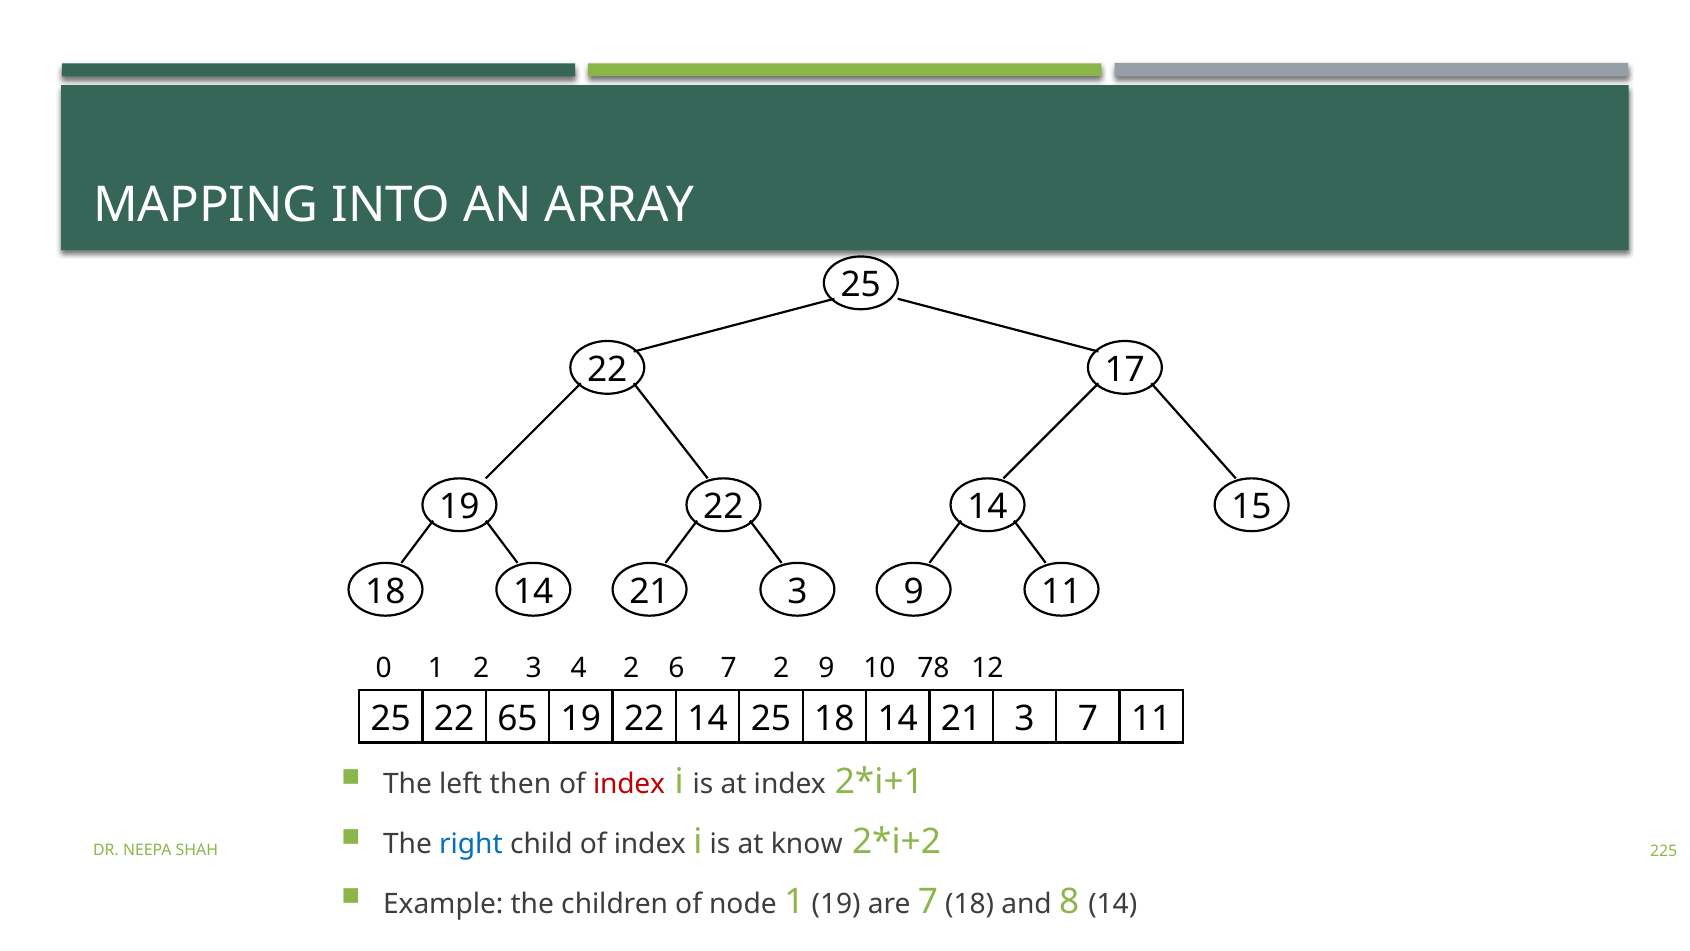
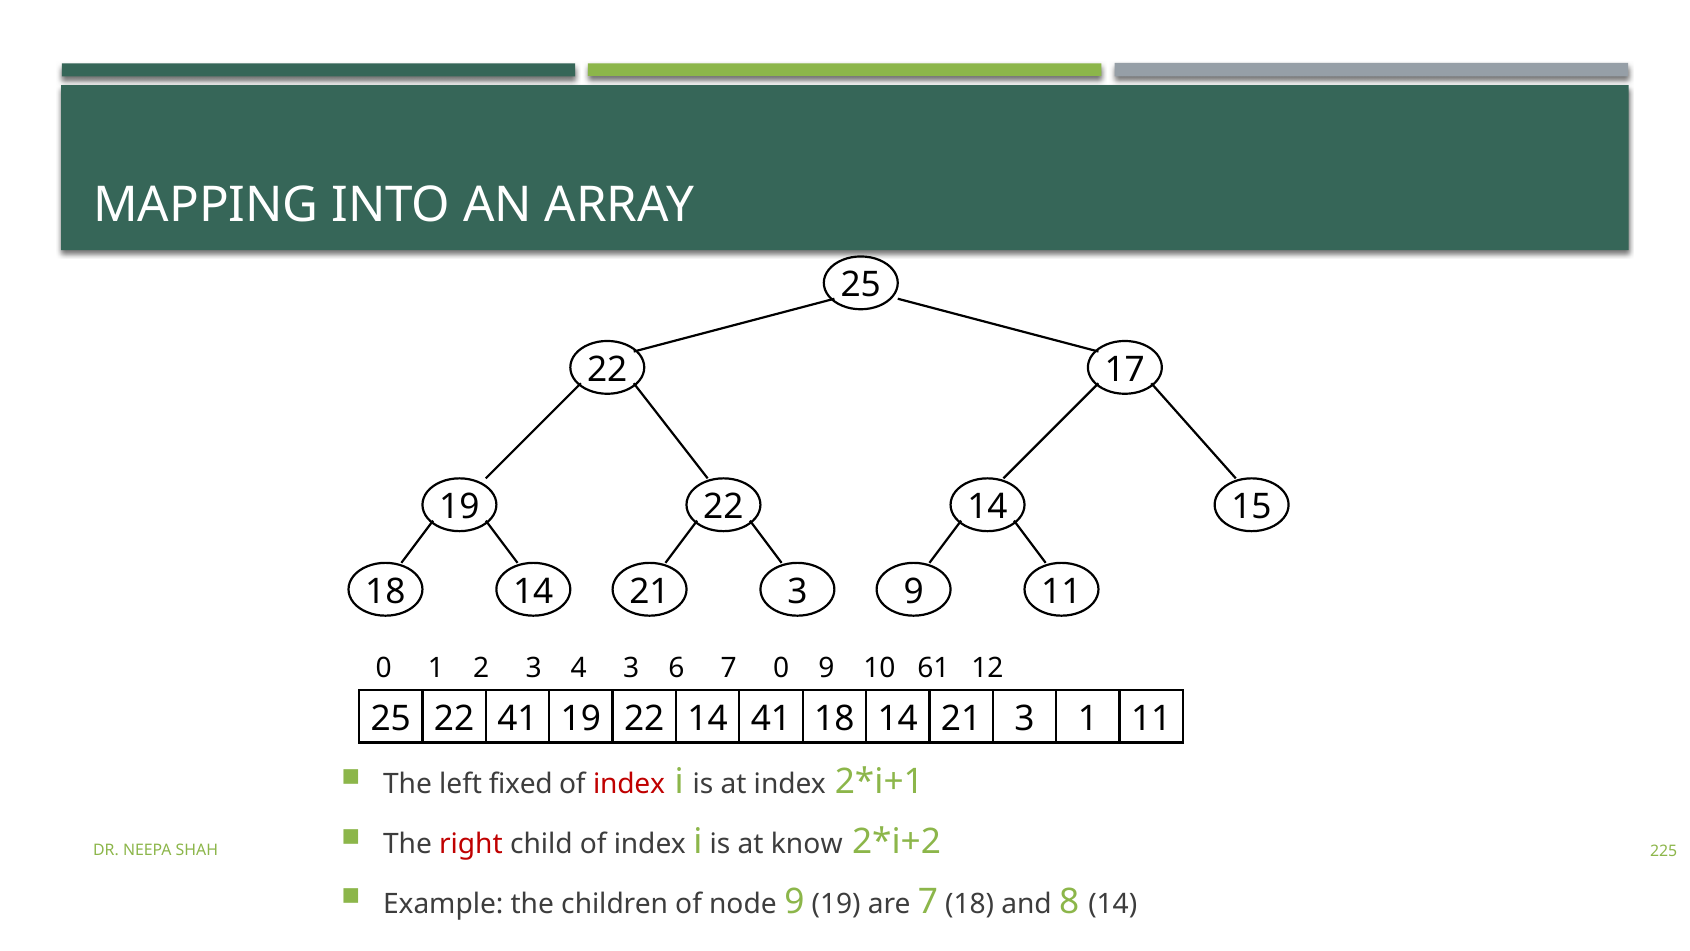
4 2: 2 -> 3 (631, 668)
7 2: 2 -> 0 (781, 668)
78: 78 -> 61 (933, 668)
22 65: 65 -> 41 (517, 718)
14 25: 25 -> 41 (771, 718)
3 7: 7 -> 1 (1088, 718)
then: then -> fixed (521, 784)
right colour: blue -> red (471, 844)
node 1: 1 -> 9 (794, 902)
